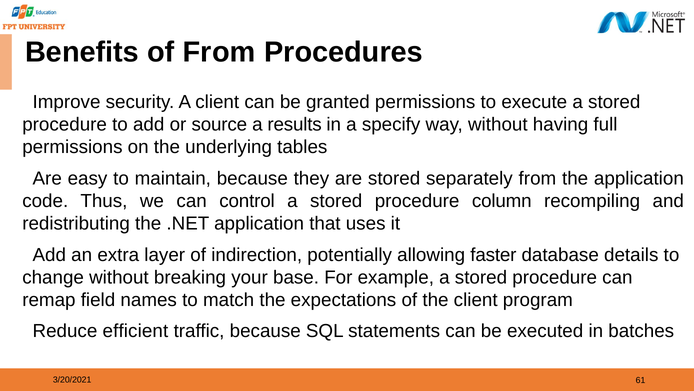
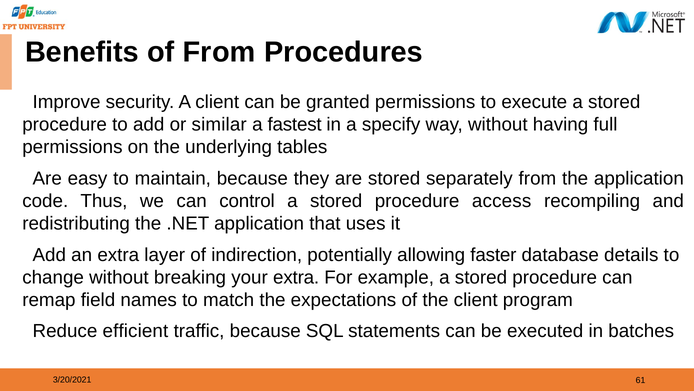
source: source -> similar (219, 124)
results: results -> fastest (295, 124)
column: column -> access (502, 201)
your base: base -> extra (296, 277)
